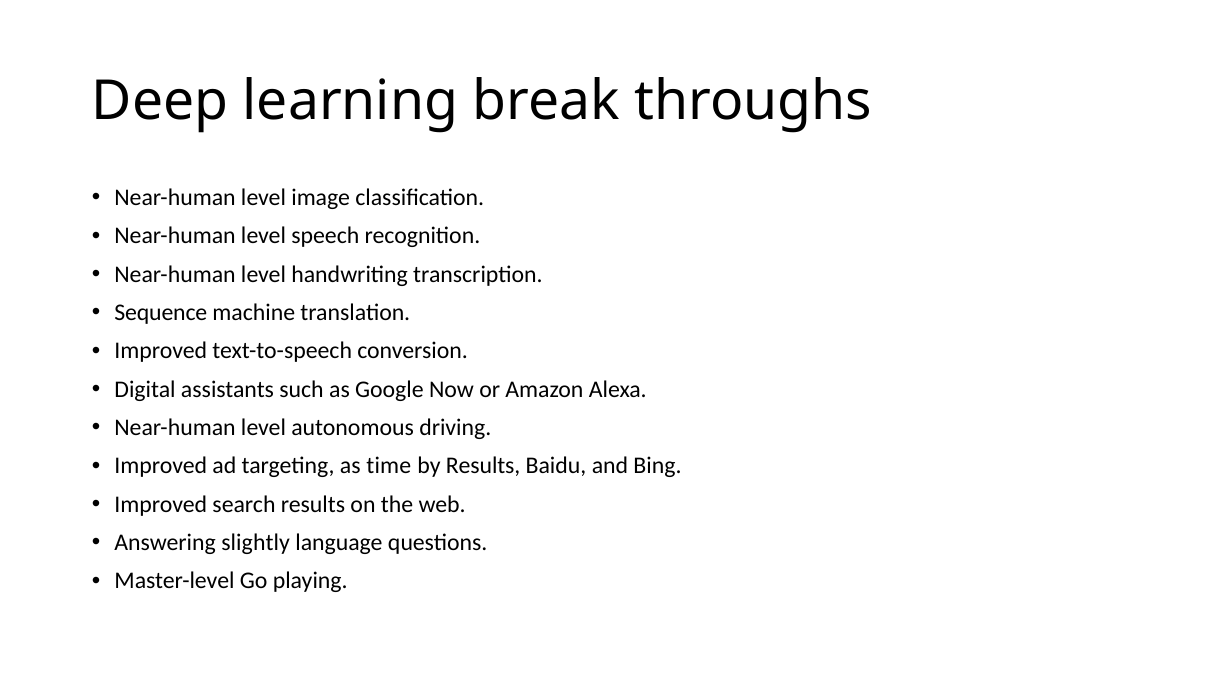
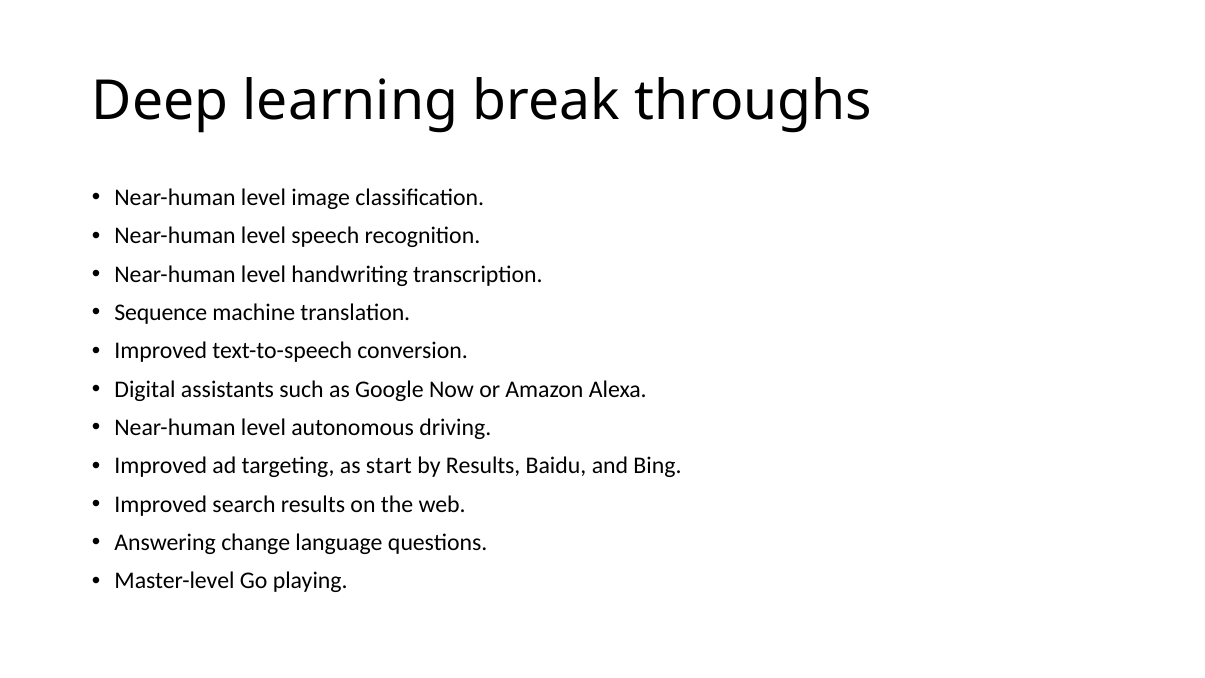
time: time -> start (389, 466)
slightly: slightly -> change (256, 543)
